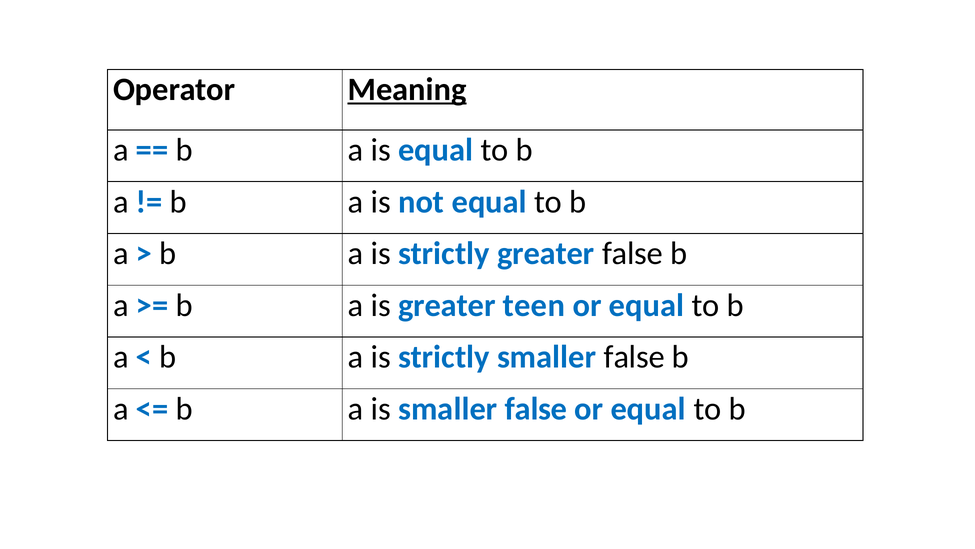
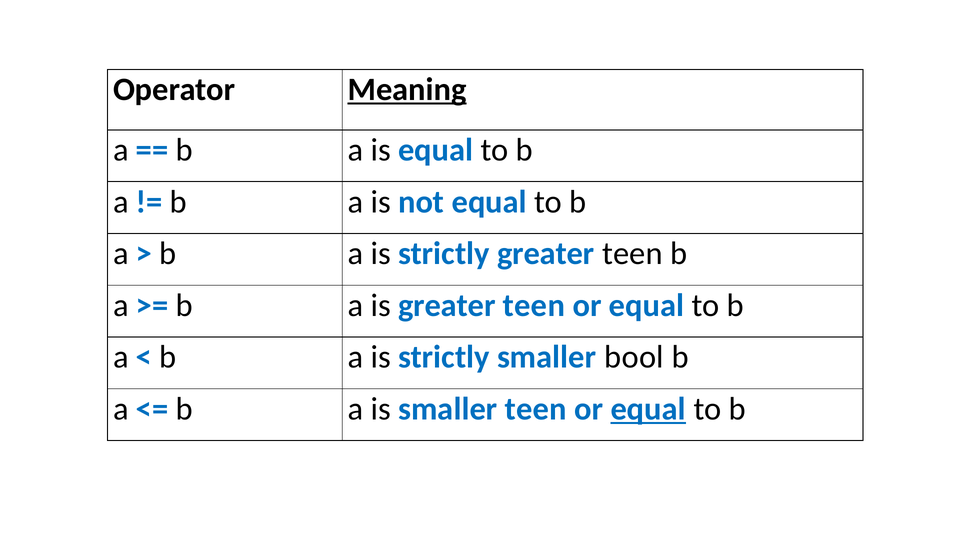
strictly greater false: false -> teen (632, 253)
strictly smaller false: false -> bool (634, 357)
is smaller false: false -> teen (536, 409)
equal underline: none -> present (648, 409)
